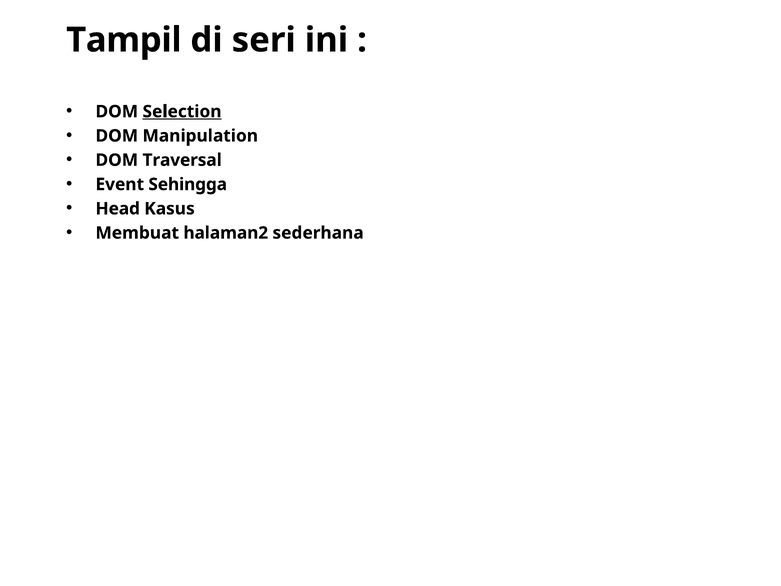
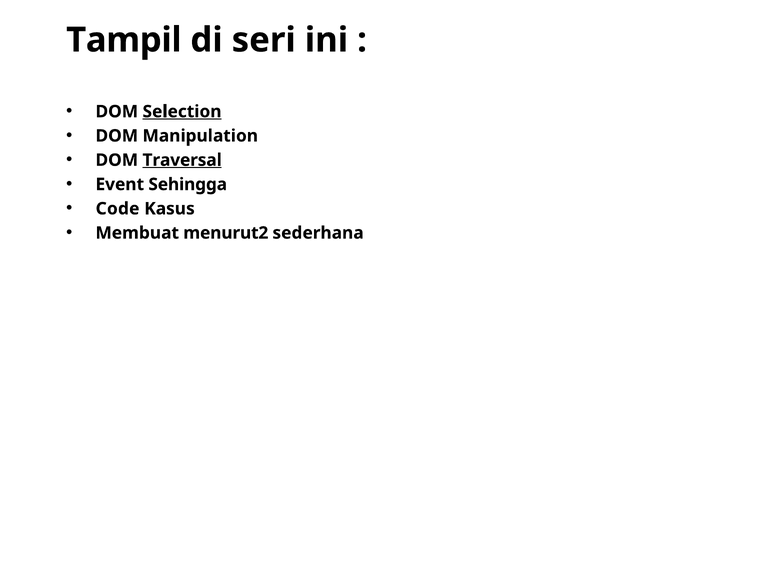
Traversal underline: none -> present (182, 160)
Head: Head -> Code (118, 209)
halaman2: halaman2 -> menurut2 (226, 233)
